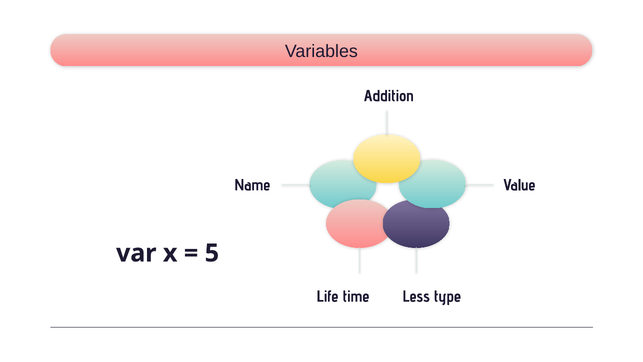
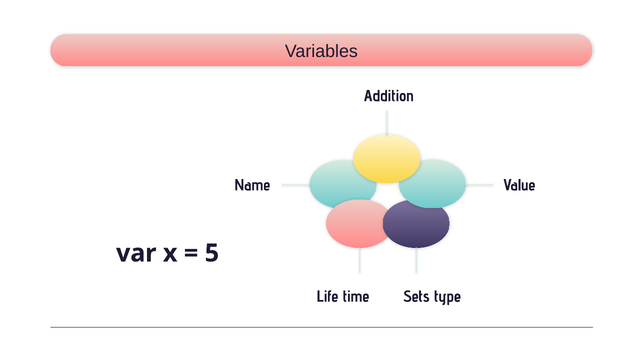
Less: Less -> Sets (416, 296)
